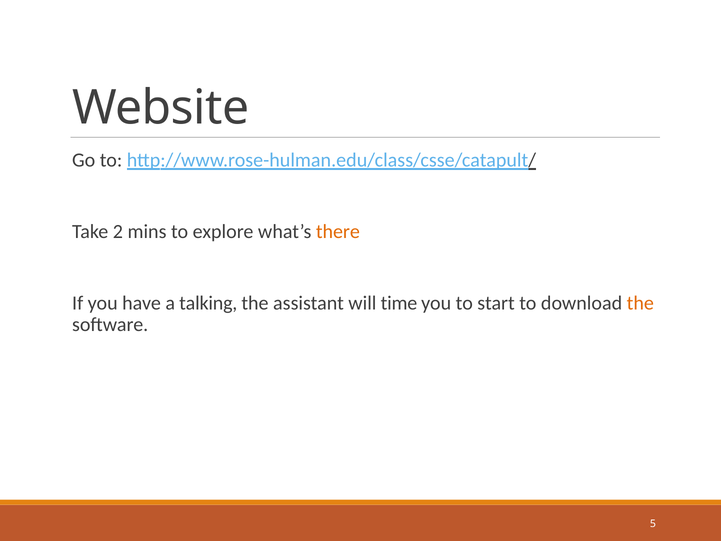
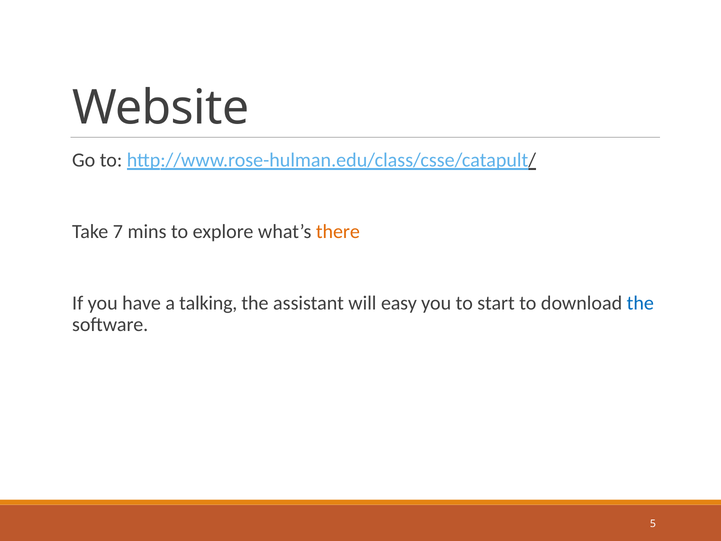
2: 2 -> 7 (118, 232)
time: time -> easy (399, 303)
the colour: orange -> blue (640, 303)
